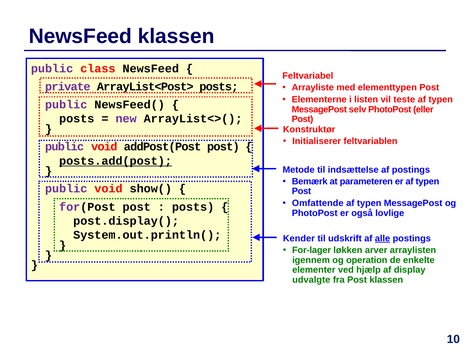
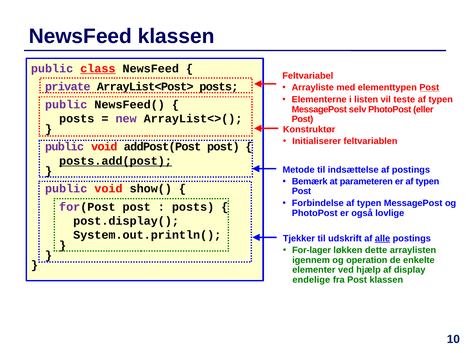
class underline: none -> present (98, 68)
Post underline: none -> present (429, 87)
Omfattende: Omfattende -> Forbindelse (318, 203)
Kender: Kender -> Tjekker (299, 238)
arver: arver -> dette (376, 250)
udvalgte: udvalgte -> endelige (311, 279)
